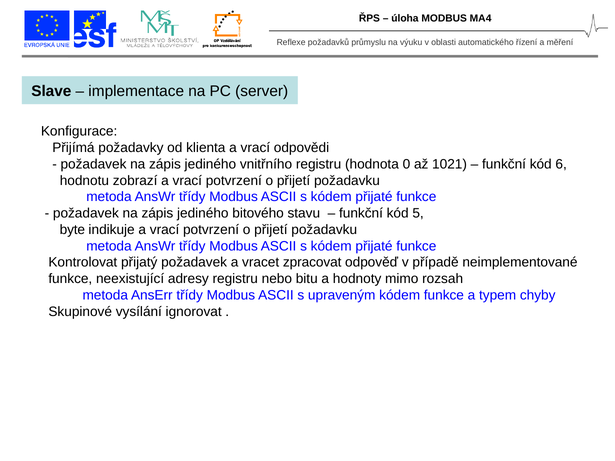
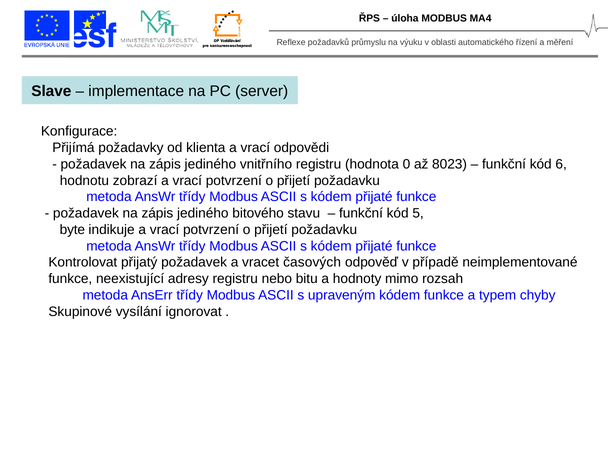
1021: 1021 -> 8023 (450, 164)
zpracovat: zpracovat -> časových (312, 263)
